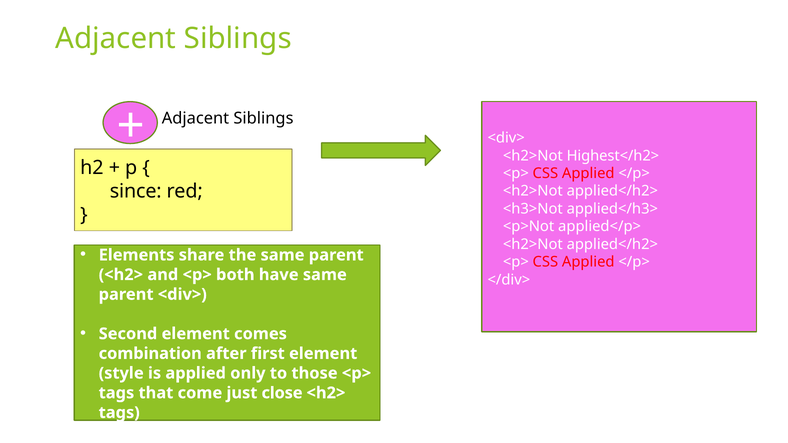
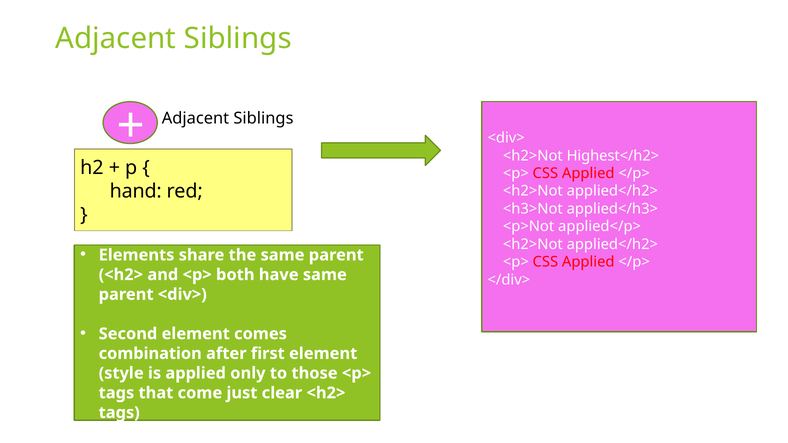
since: since -> hand (136, 191)
close: close -> clear (282, 393)
